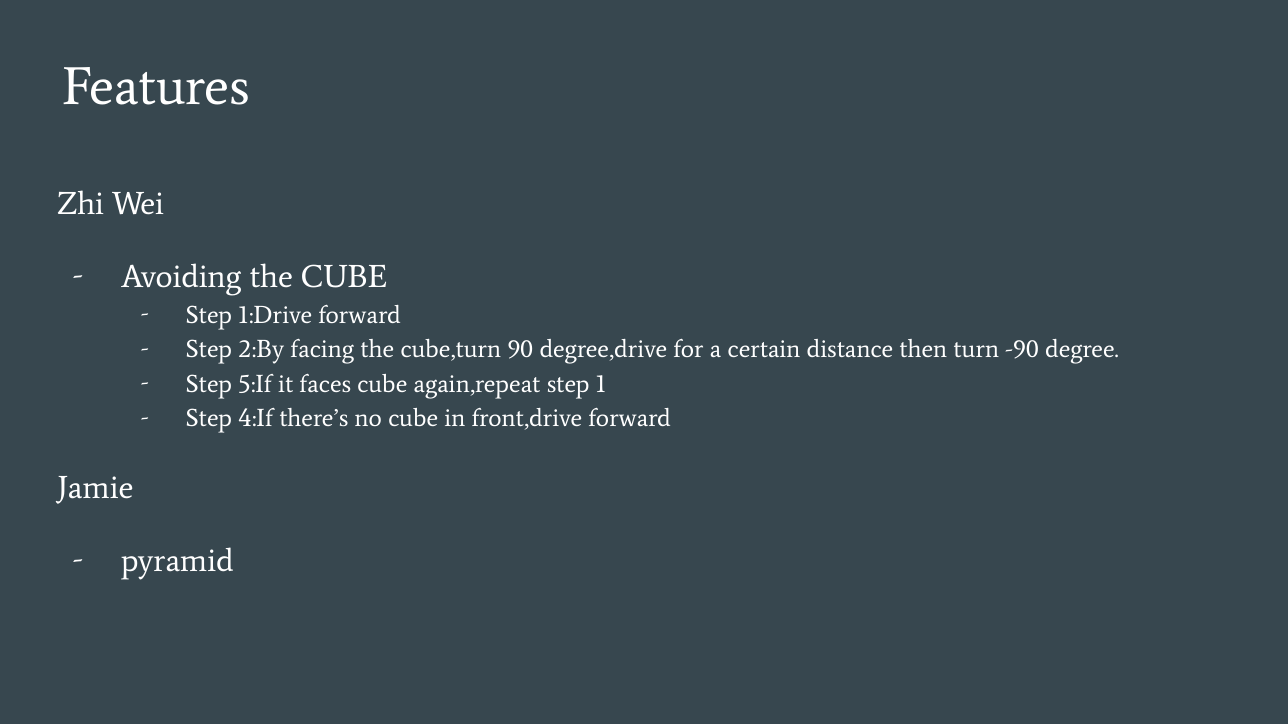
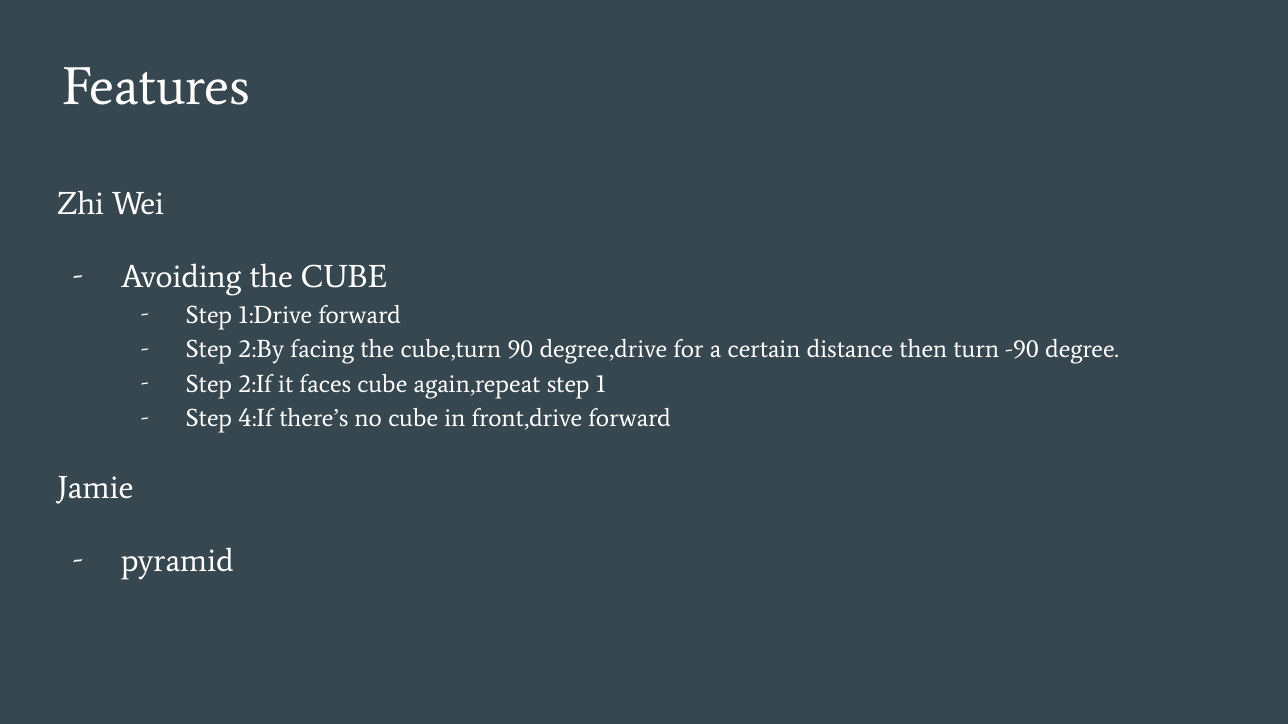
5:If: 5:If -> 2:If (255, 384)
